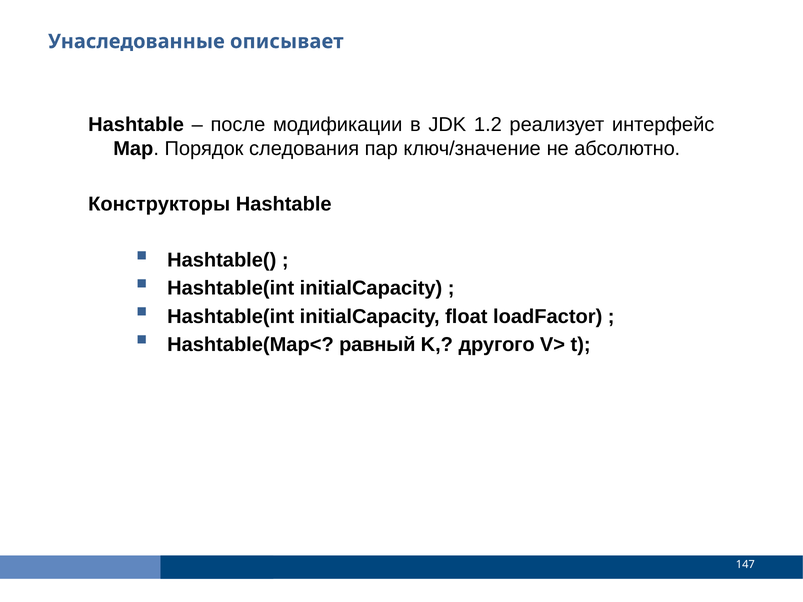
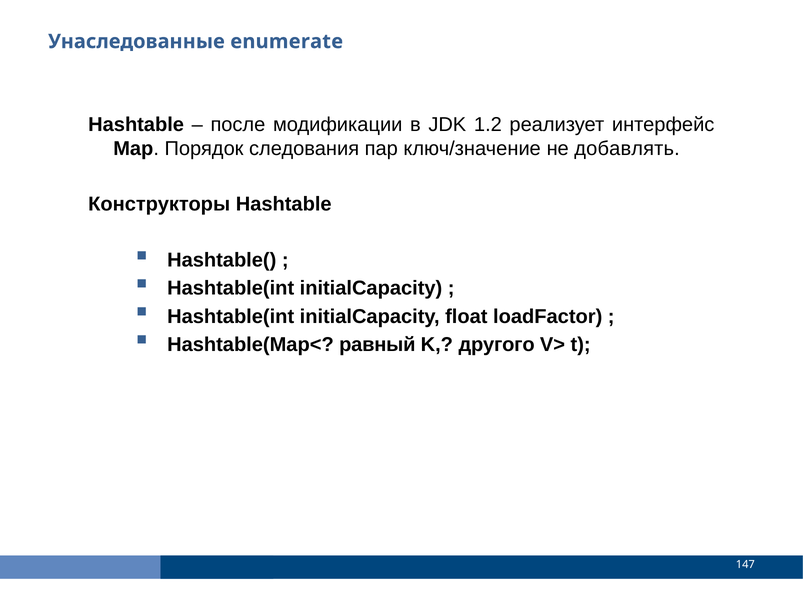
описывает: описывает -> enumerate (287, 42)
абсолютно: абсолютно -> добавлять (627, 149)
